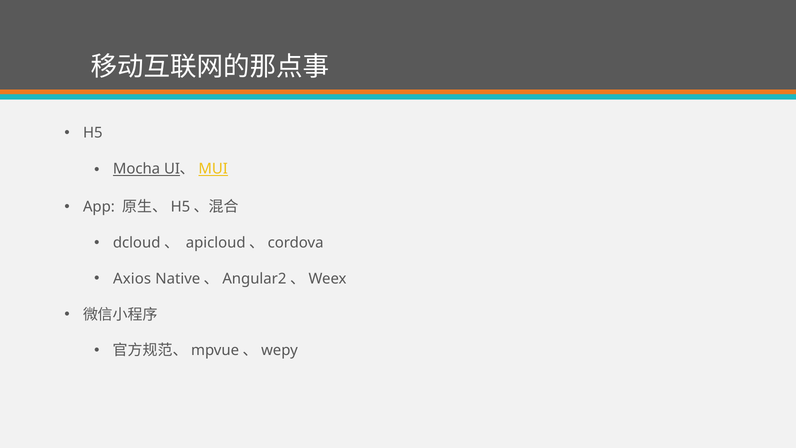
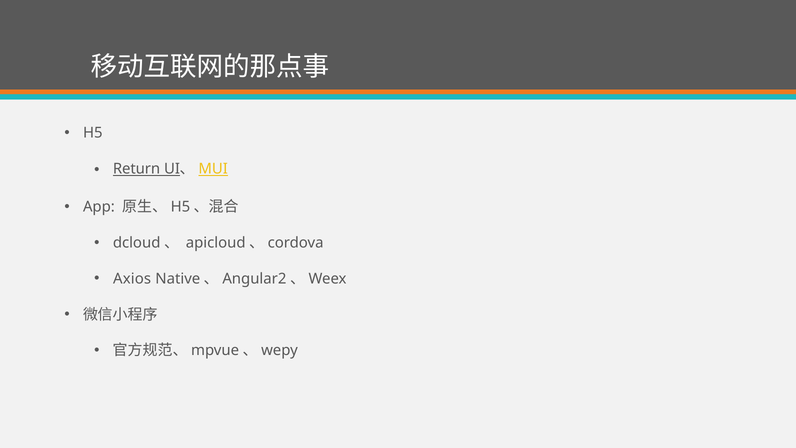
Mocha: Mocha -> Return (137, 169)
